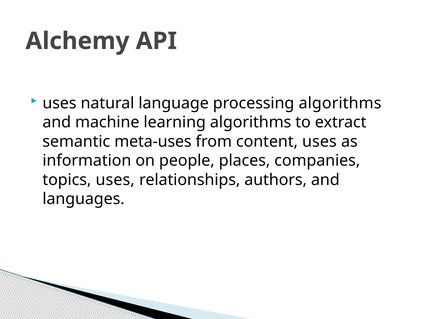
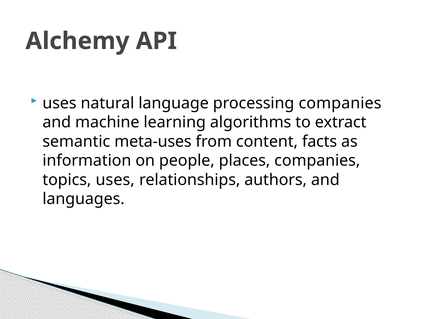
processing algorithms: algorithms -> companies (340, 103)
content uses: uses -> facts (320, 141)
